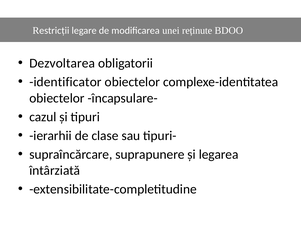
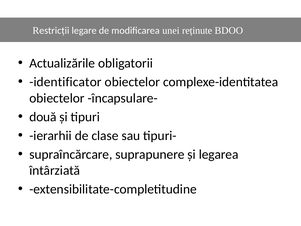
Dezvoltarea: Dezvoltarea -> Actualizările (62, 63)
cazul: cazul -> două (43, 117)
